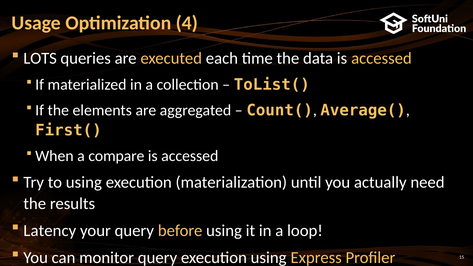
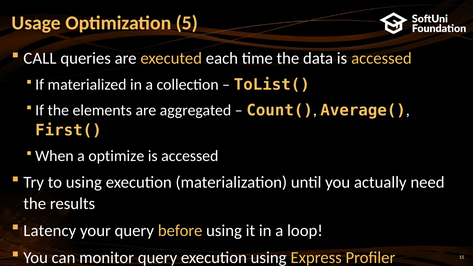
4: 4 -> 5 (187, 23)
LOTS: LOTS -> CALL (40, 58)
compare: compare -> optimize (116, 156)
